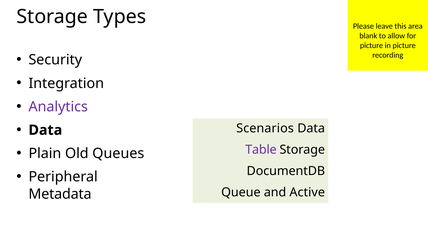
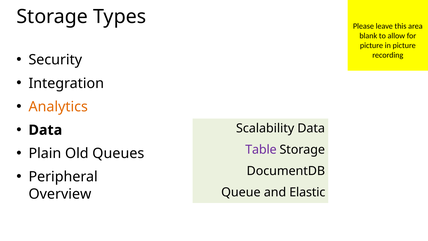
Analytics colour: purple -> orange (58, 107)
Scenarios: Scenarios -> Scalability (265, 128)
Active: Active -> Elastic (307, 192)
Metadata: Metadata -> Overview (60, 194)
